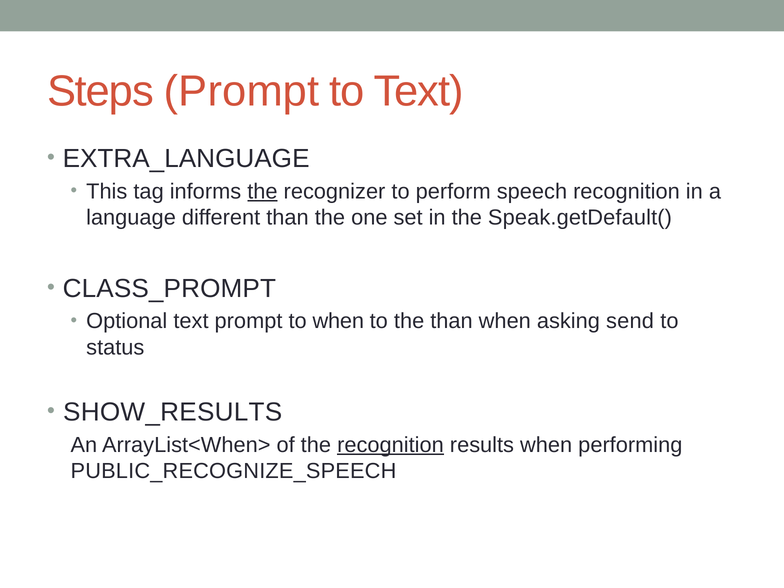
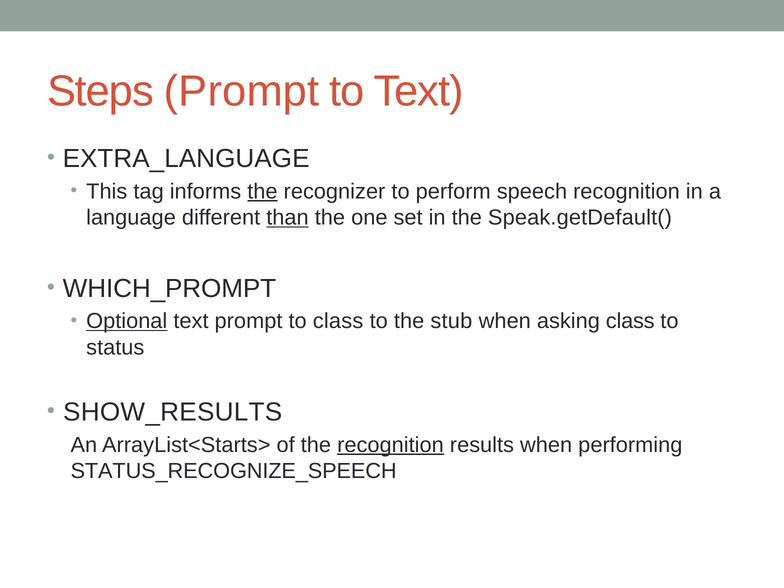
than underline: none -> present (288, 218)
CLASS_PROMPT: CLASS_PROMPT -> WHICH_PROMPT (169, 288)
Optional underline: none -> present (127, 321)
to when: when -> class (338, 321)
the than: than -> stub (451, 321)
asking send: send -> class (630, 321)
ArrayList<When>: ArrayList<When> -> ArrayList<Starts> (186, 445)
PUBLIC_RECOGNIZE_SPEECH: PUBLIC_RECOGNIZE_SPEECH -> STATUS_RECOGNIZE_SPEECH (234, 471)
